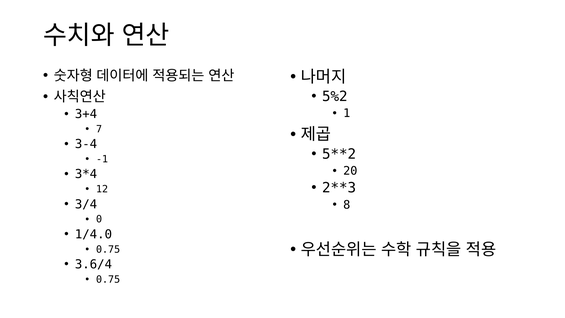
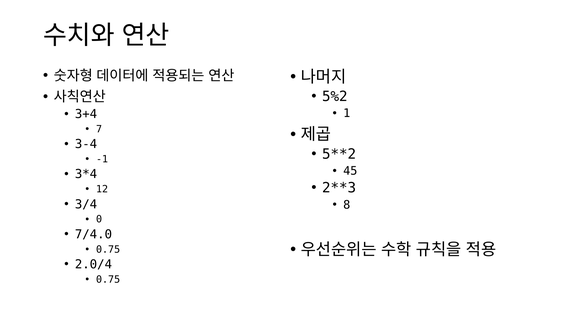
20: 20 -> 45 (350, 171)
1/4.0: 1/4.0 -> 7/4.0 (93, 234)
3.6/4: 3.6/4 -> 2.0/4 (93, 264)
